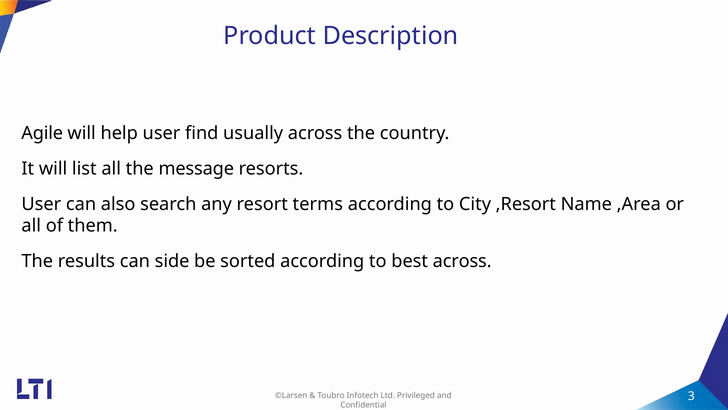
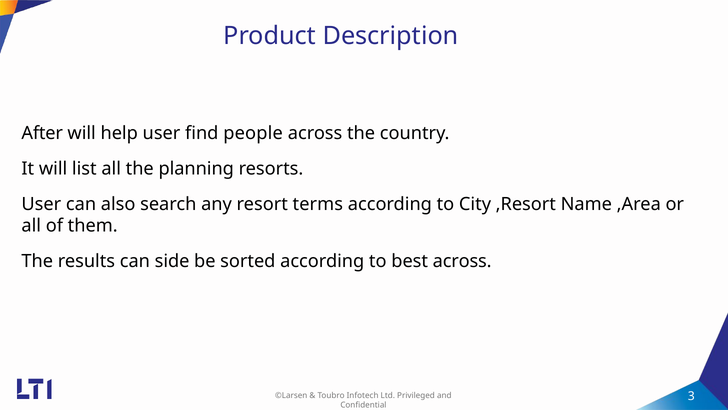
Agile: Agile -> After (42, 133)
usually: usually -> people (253, 133)
message: message -> planning (196, 168)
